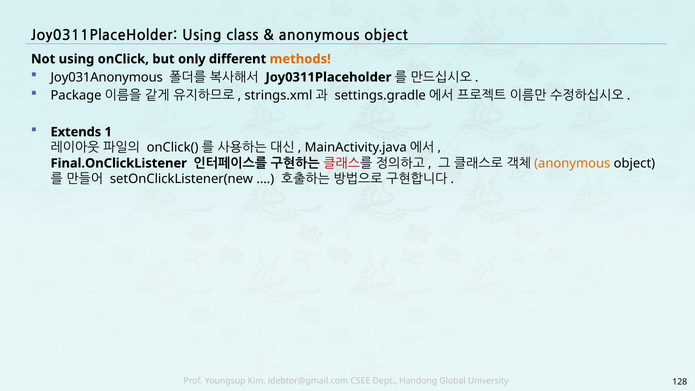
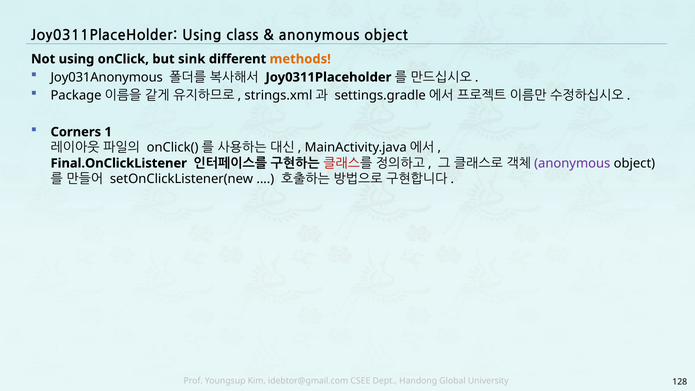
only: only -> sink (192, 59)
Extends: Extends -> Corners (76, 132)
anonymous colour: orange -> purple (572, 163)
